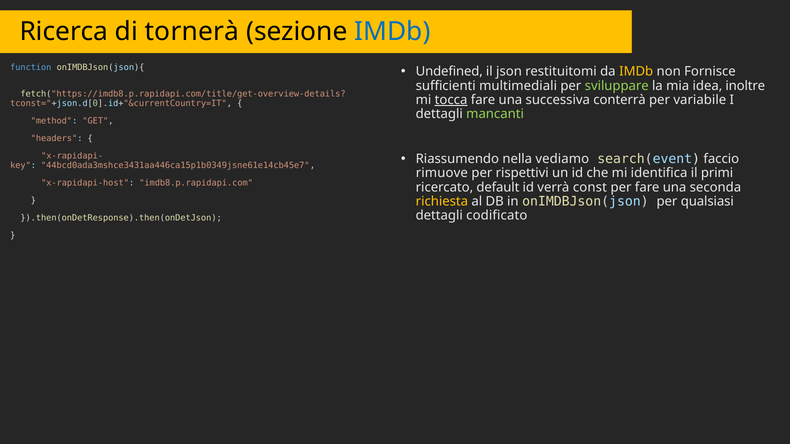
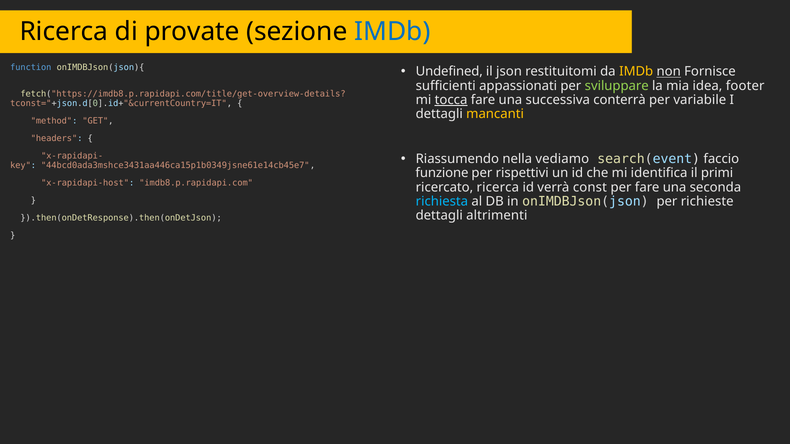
tornerà: tornerà -> provate (192, 32)
non underline: none -> present (669, 72)
multimediali: multimediali -> appassionati (518, 86)
inoltre: inoltre -> footer (745, 86)
mancanti colour: light green -> yellow (495, 114)
rimuove: rimuove -> funzione (442, 173)
ricercato default: default -> ricerca (498, 187)
richiesta colour: yellow -> light blue (442, 202)
qualsiasi: qualsiasi -> richieste (707, 202)
codificato: codificato -> altrimenti (497, 216)
